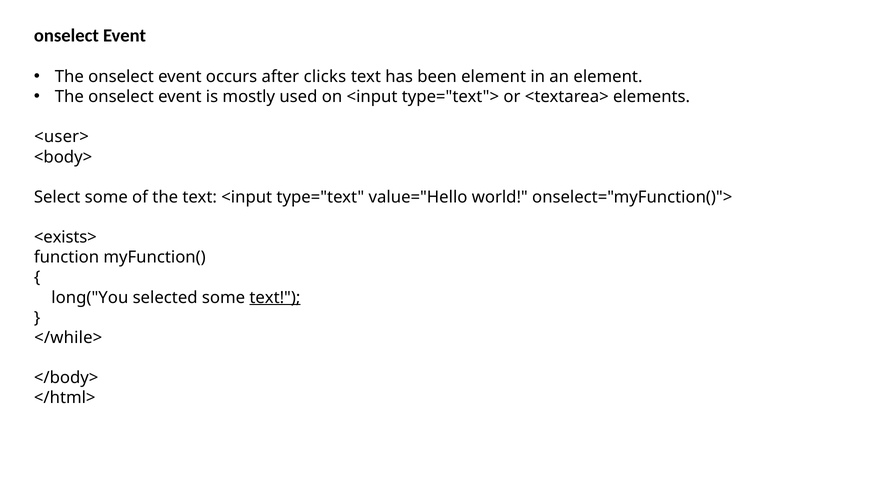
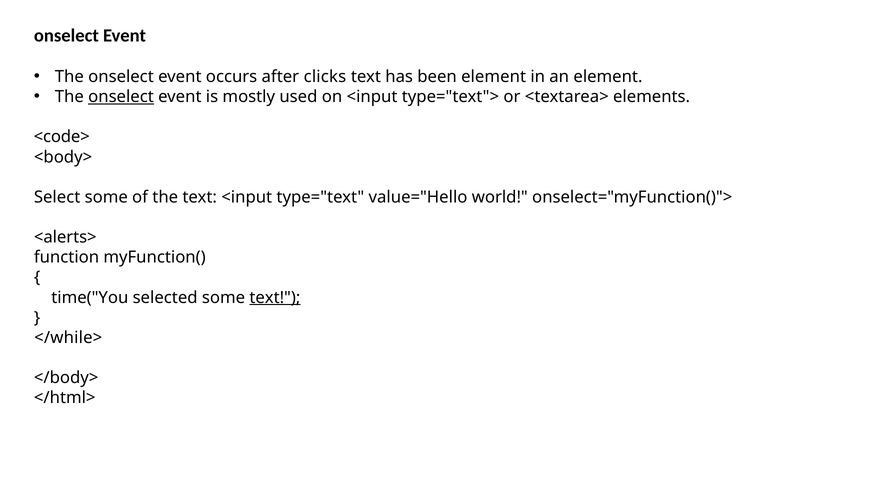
onselect underline: none -> present (121, 97)
<user>: <user> -> <code> (62, 137)
<exists>: <exists> -> <alerts> (65, 237)
long("You: long("You -> time("You (90, 297)
